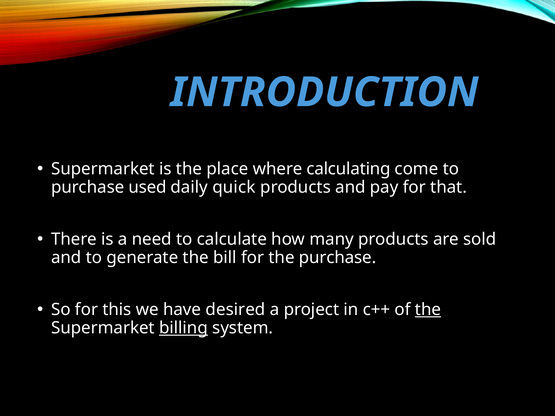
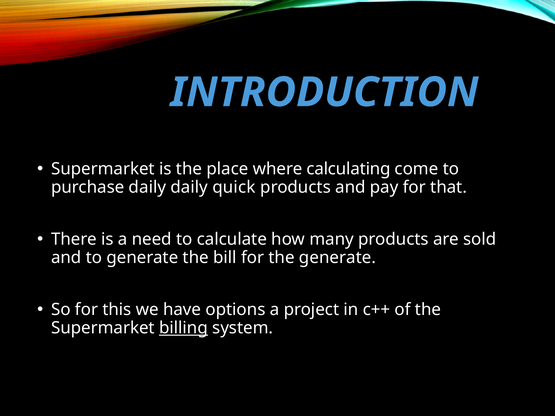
purchase used: used -> daily (147, 187)
the purchase: purchase -> generate (338, 258)
desired: desired -> options (236, 310)
the underline: present -> none (428, 310)
